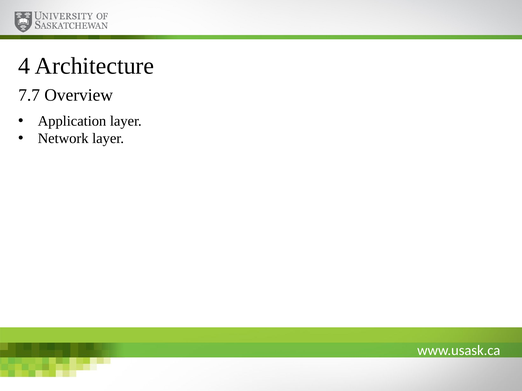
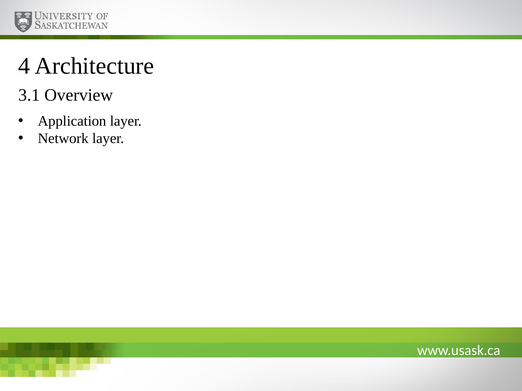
7.7: 7.7 -> 3.1 (29, 95)
